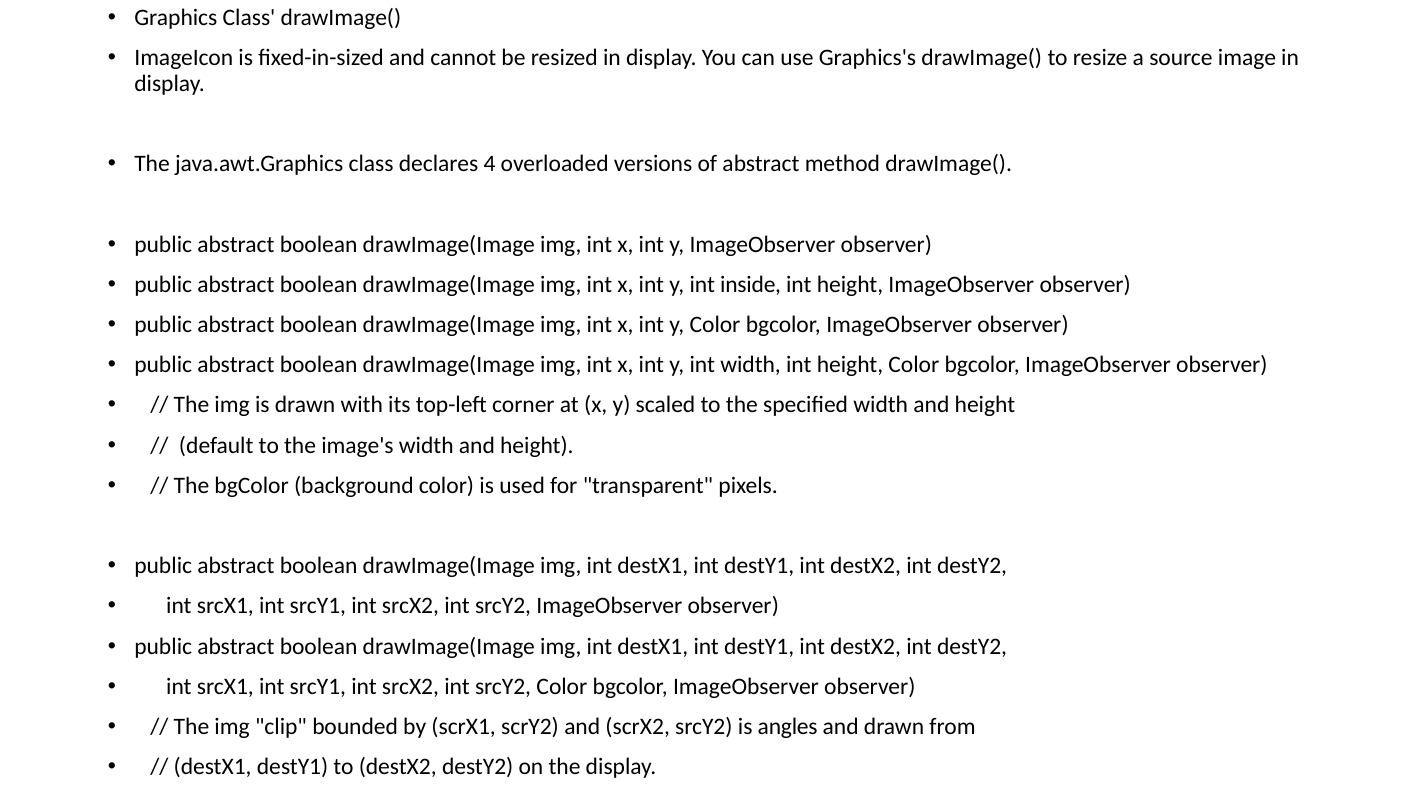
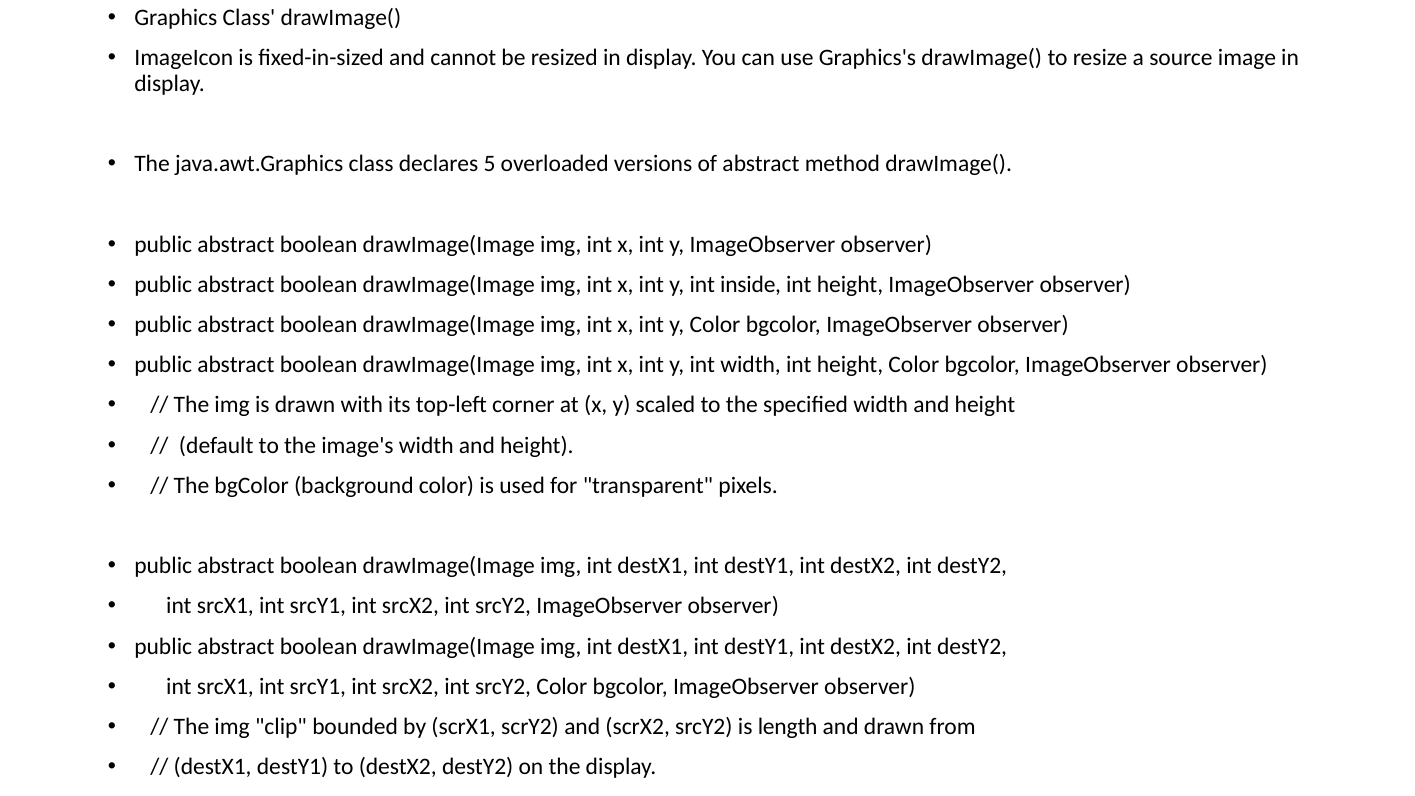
4: 4 -> 5 (489, 164)
angles: angles -> length (788, 727)
